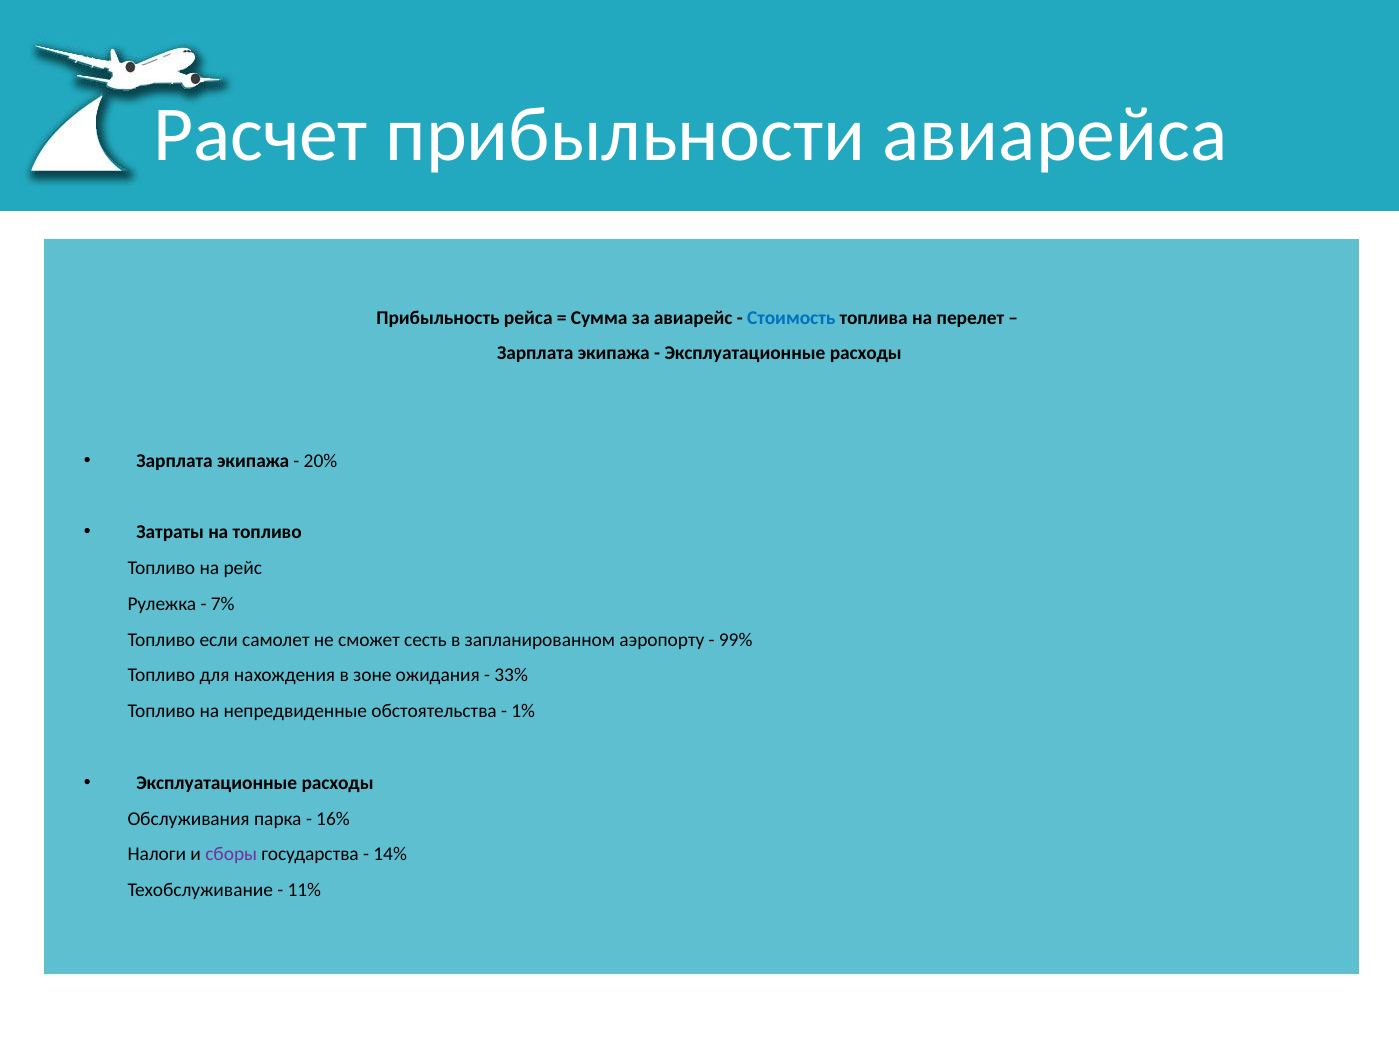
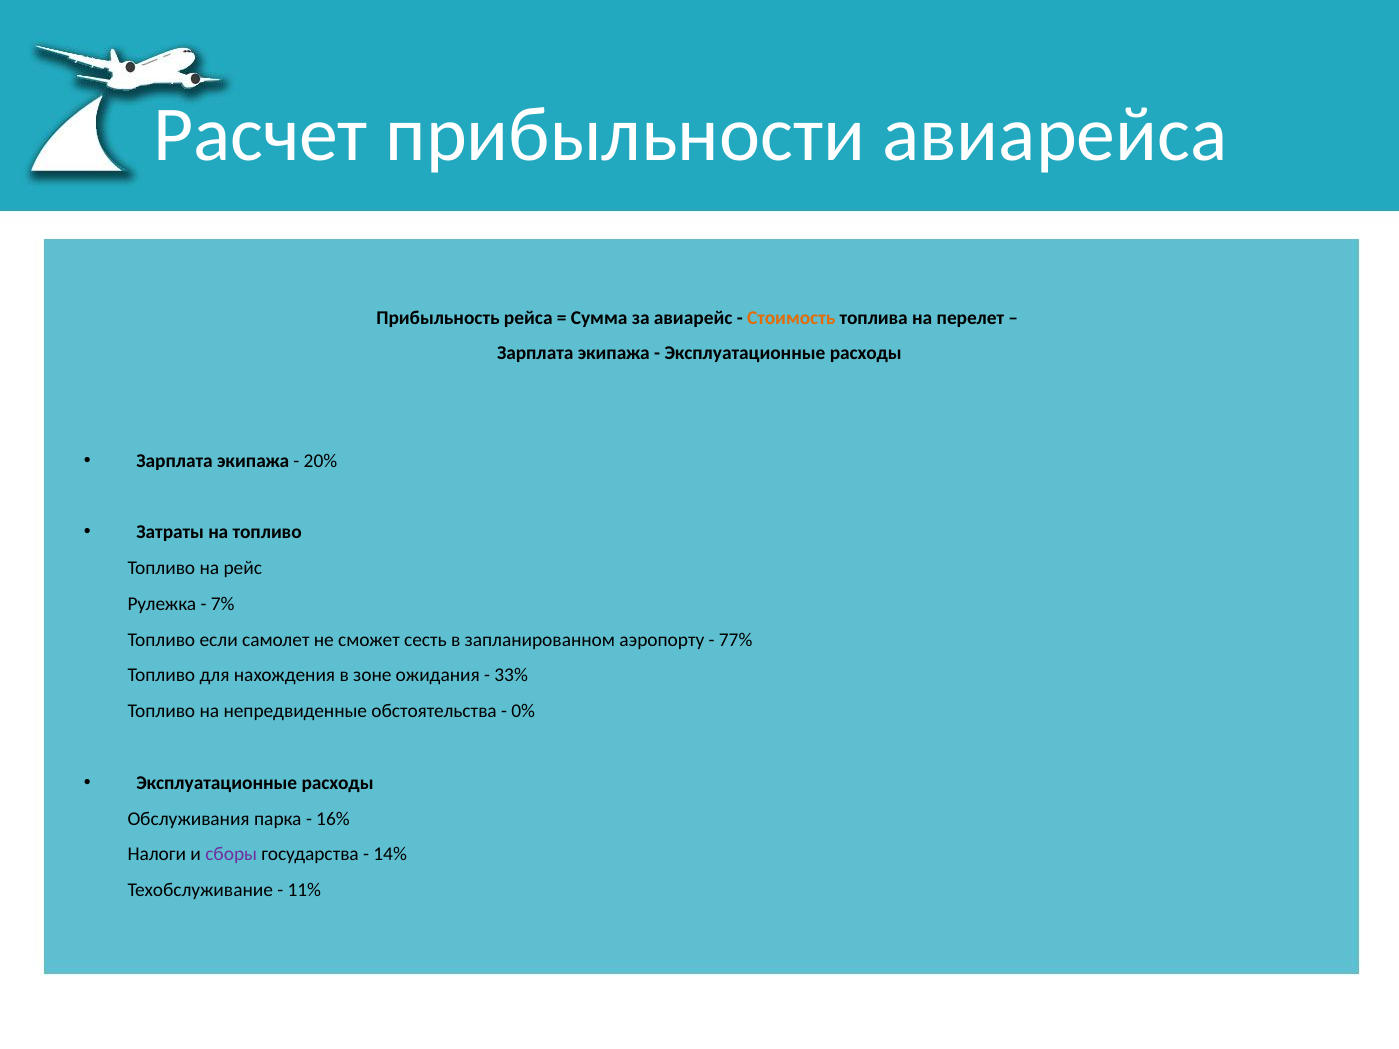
Стоимость colour: blue -> orange (791, 318)
99%: 99% -> 77% (736, 640)
1%: 1% -> 0% (523, 711)
